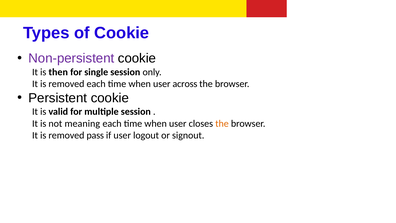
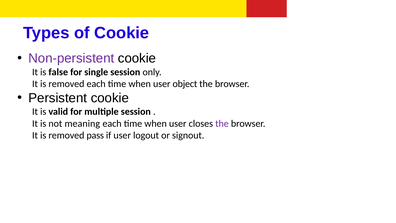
then: then -> false (58, 72)
across: across -> object (185, 84)
the colour: orange -> purple (222, 123)
